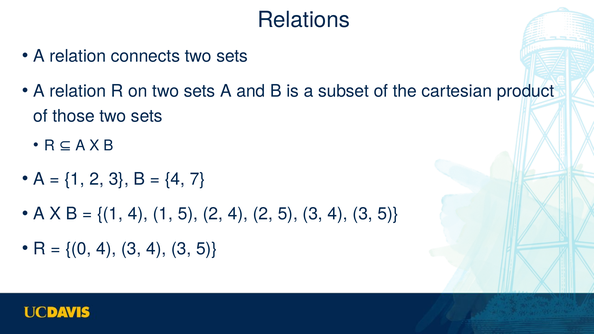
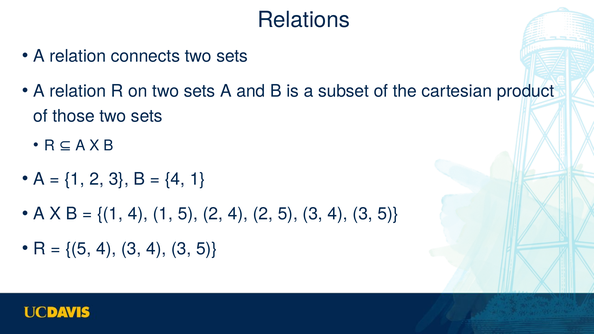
7: 7 -> 1 (198, 179)
0: 0 -> 5 (78, 249)
